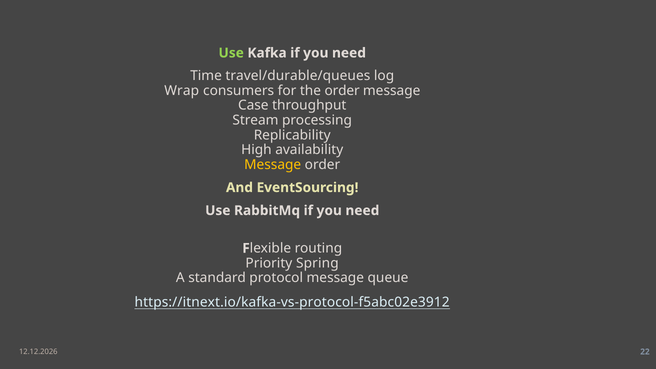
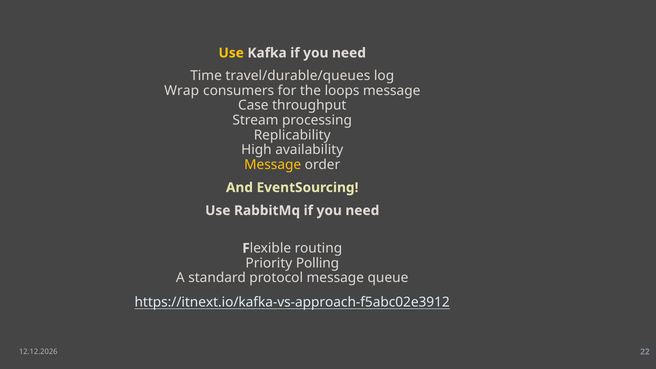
Use colour: light green -> yellow (231, 53)
the order: order -> loops (342, 91)
Spring: Spring -> Polling (317, 263)
https://itnext.io/kafka-vs-protocol-f5abc02e3912: https://itnext.io/kafka-vs-protocol-f5abc02e3912 -> https://itnext.io/kafka-vs-approach-f5abc02e3912 (292, 302)
